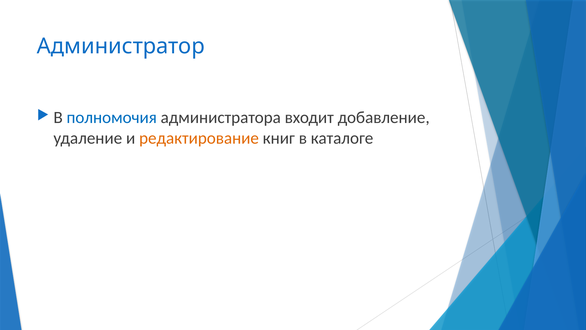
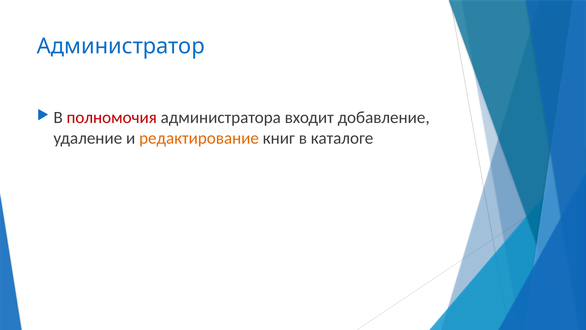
полномочия colour: blue -> red (112, 117)
